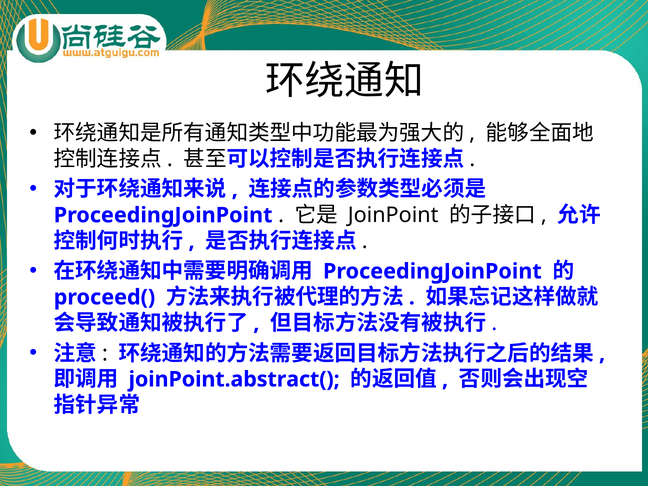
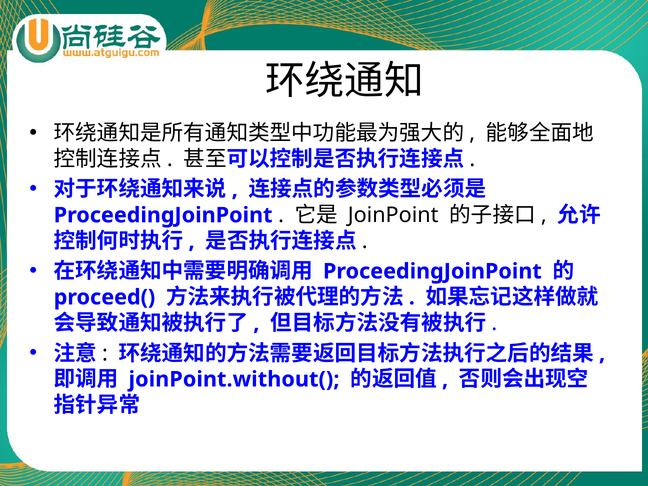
joinPoint.abstract(: joinPoint.abstract( -> joinPoint.without( (234, 379)
